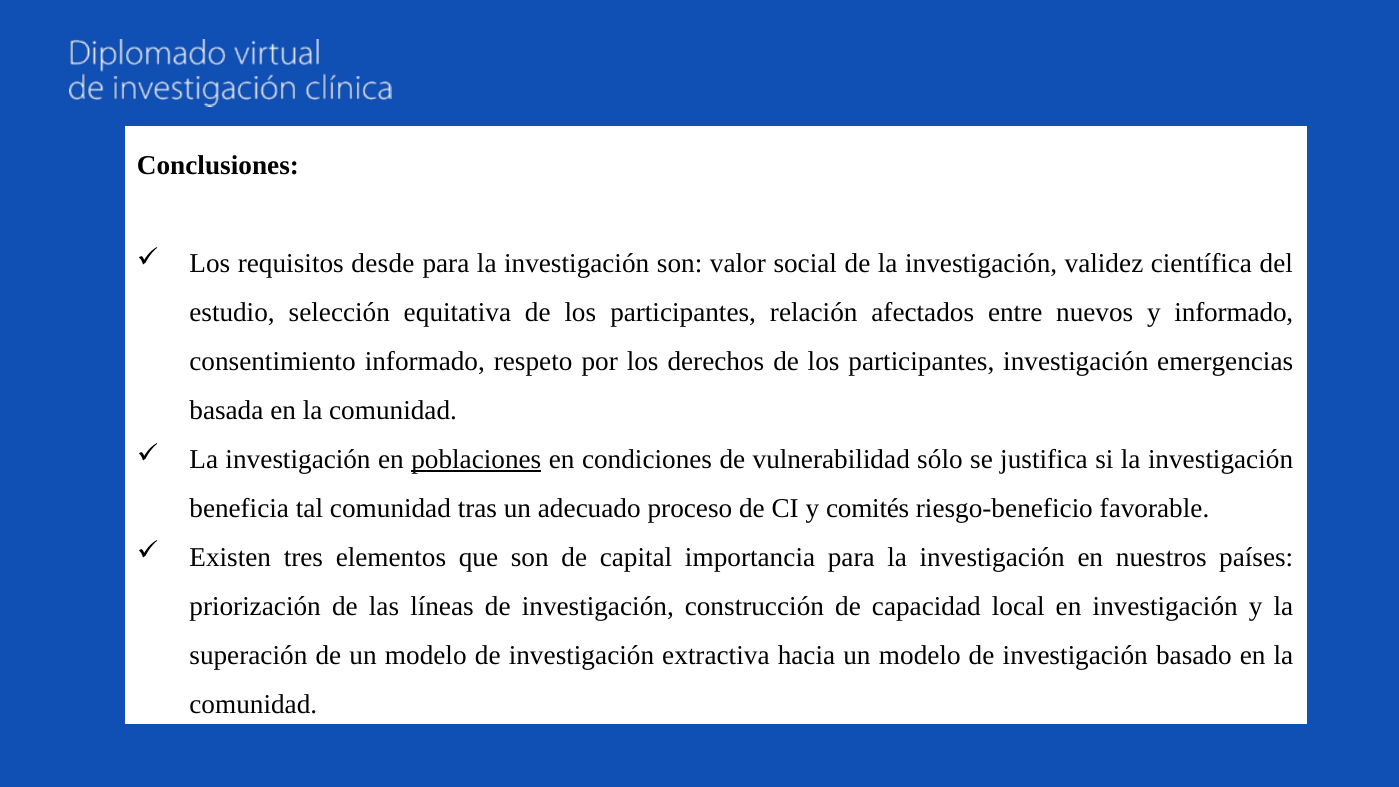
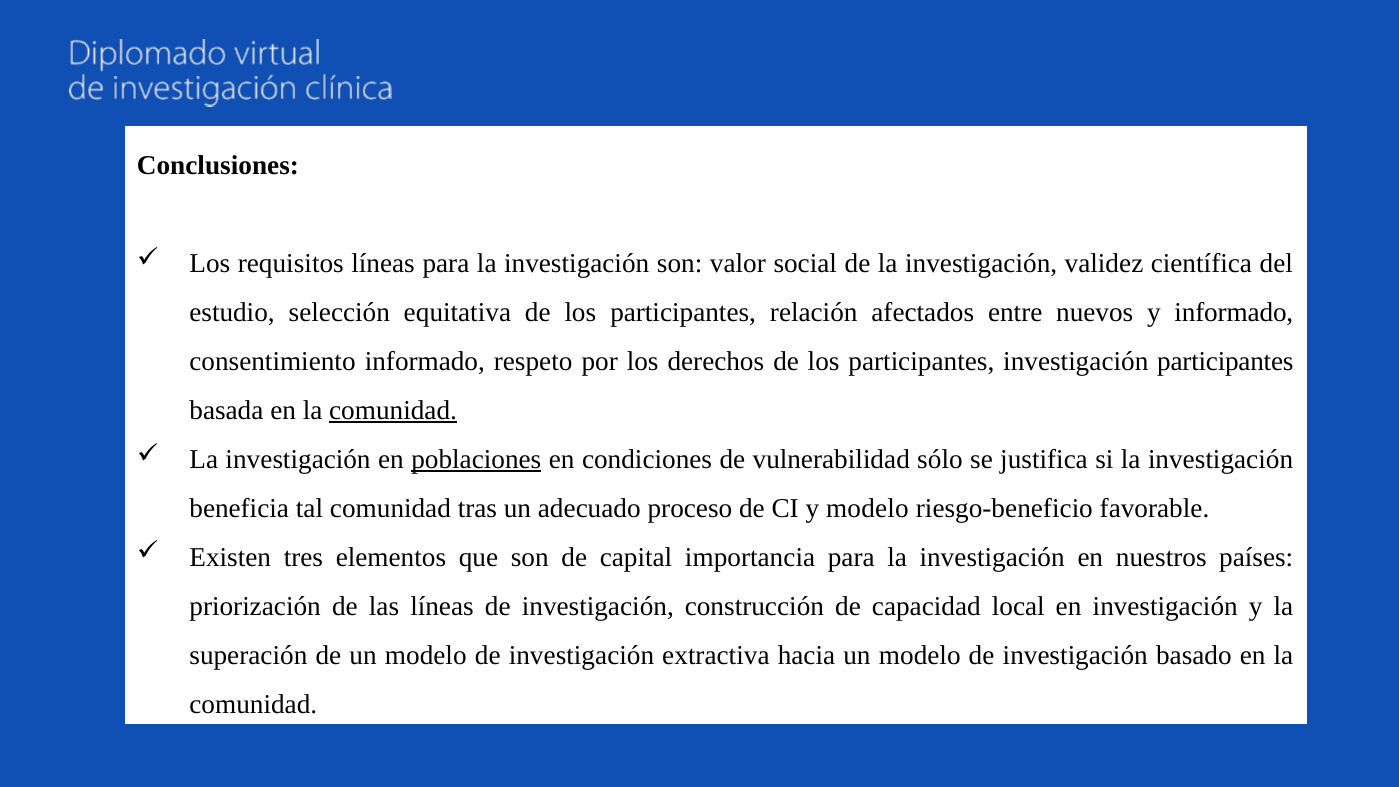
requisitos desde: desde -> líneas (383, 264)
investigación emergencias: emergencias -> participantes (1225, 362)
comunidad underline: none -> present (393, 411)
y comités: comités -> modelo (867, 508)
